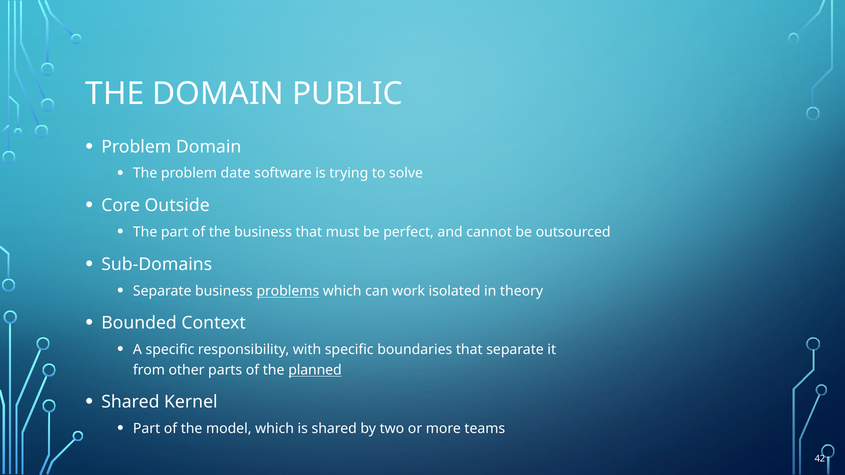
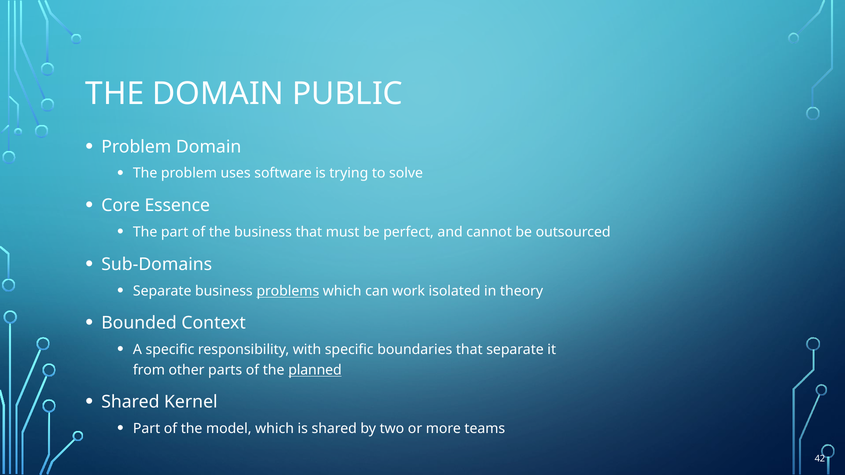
date: date -> uses (236, 173)
Outside: Outside -> Essence (177, 206)
